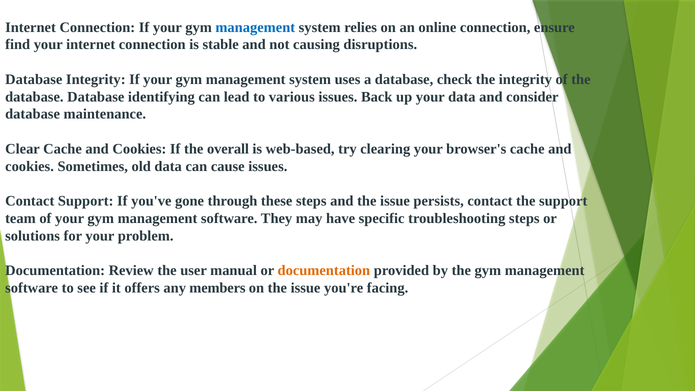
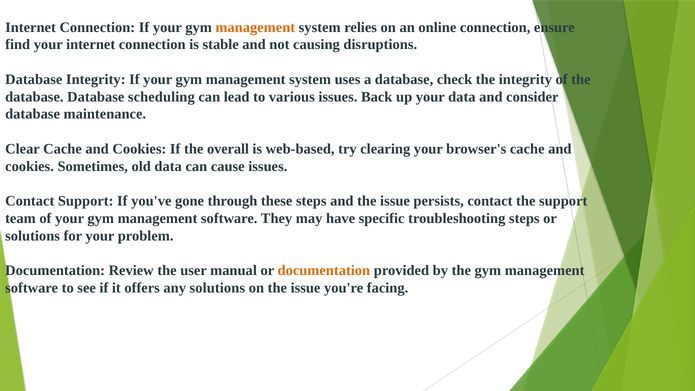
management colour: blue -> orange (255, 27)
identifying: identifying -> scheduling (161, 97)
any members: members -> solutions (217, 288)
